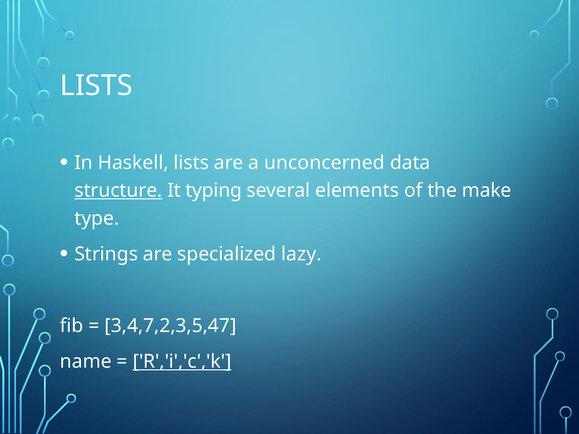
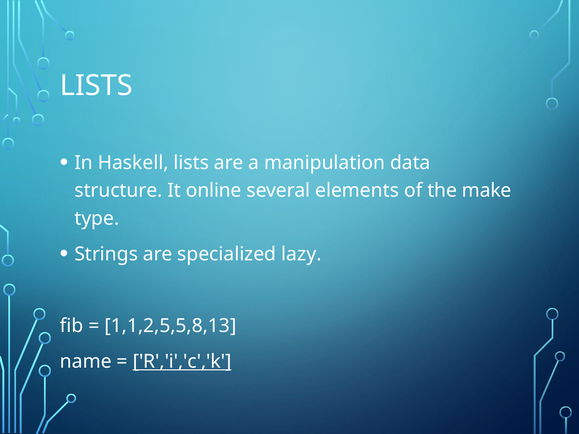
unconcerned: unconcerned -> manipulation (325, 163)
structure underline: present -> none (118, 191)
typing: typing -> online (214, 191)
3,4,7,2,3,5,47: 3,4,7,2,3,5,47 -> 1,1,2,5,5,8,13 (170, 326)
